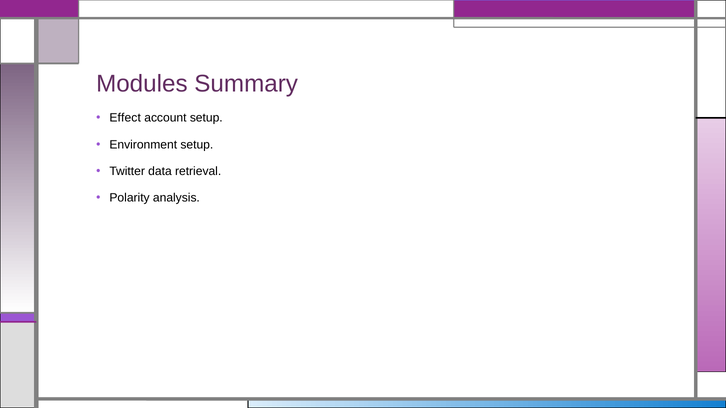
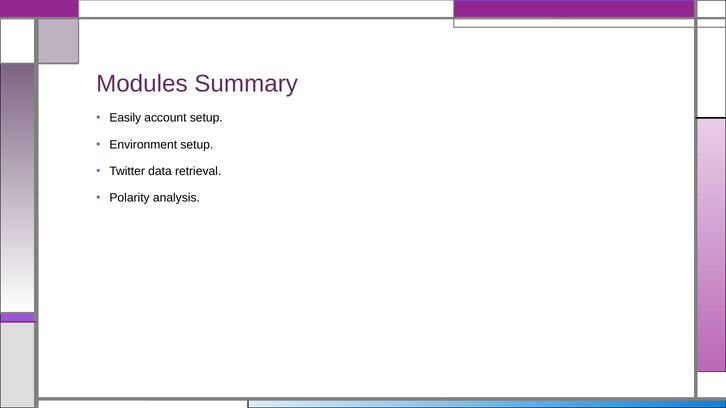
Effect: Effect -> Easily (125, 118)
